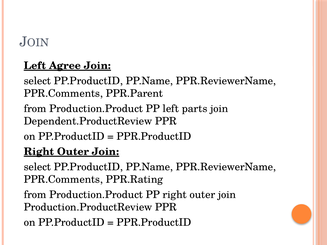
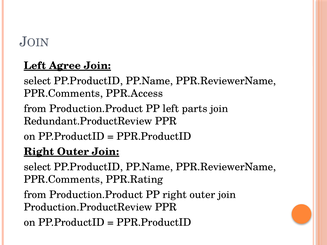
PPR.Parent: PPR.Parent -> PPR.Access (134, 94)
Dependent.ProductReview: Dependent.ProductReview -> Redundant.ProductReview (88, 121)
